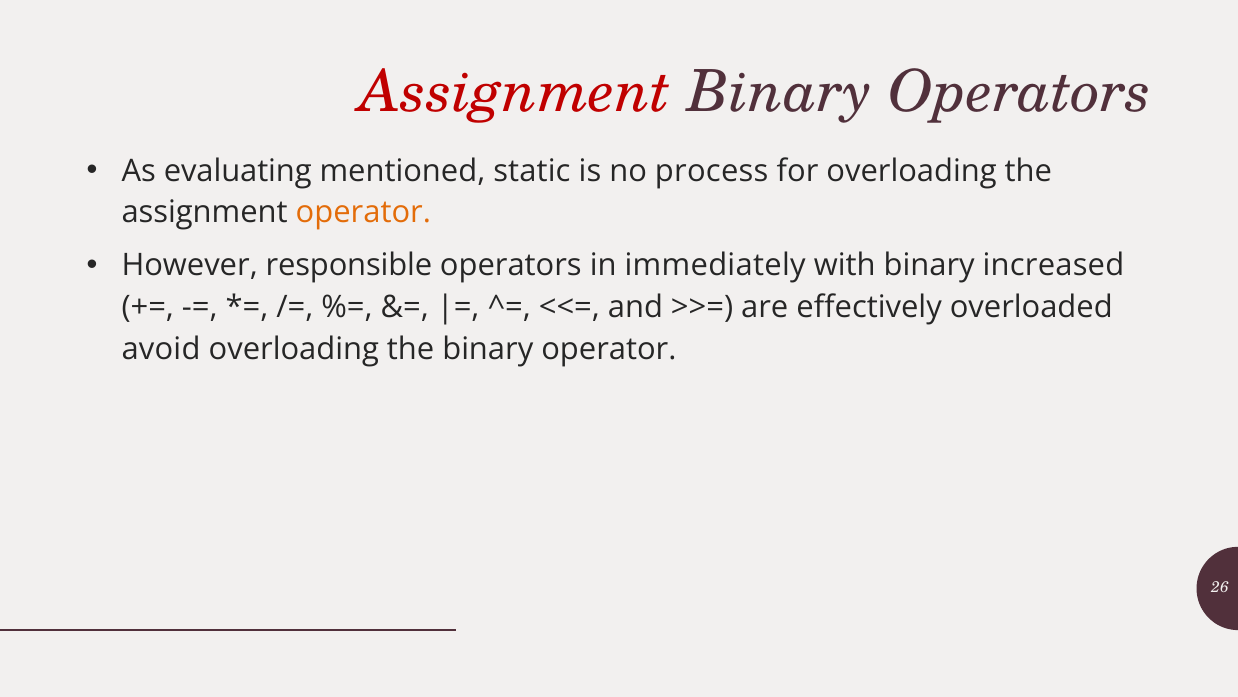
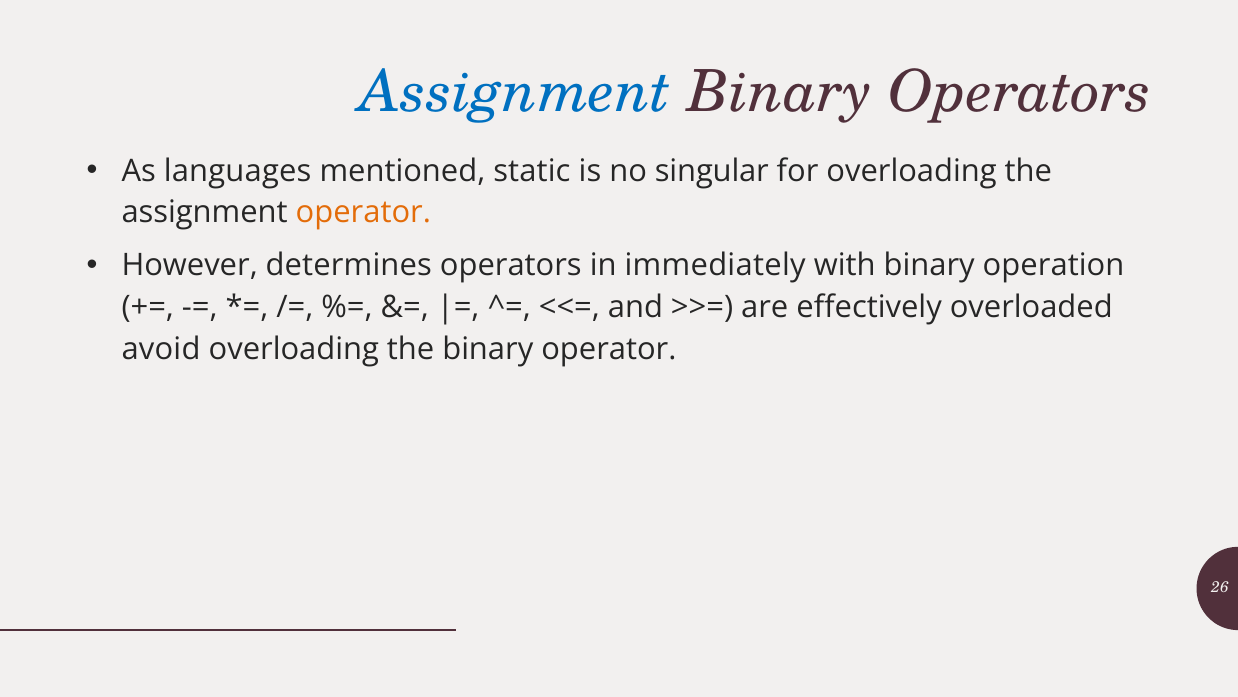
Assignment colour: red -> blue (516, 92)
evaluating: evaluating -> languages (238, 171)
process: process -> singular (712, 171)
responsible: responsible -> determines (349, 265)
increased: increased -> operation (1054, 265)
